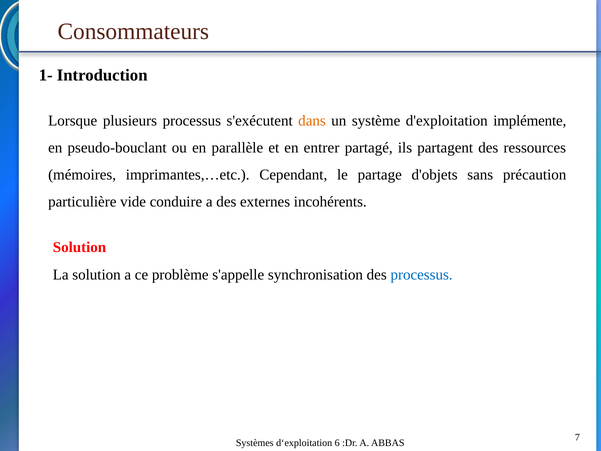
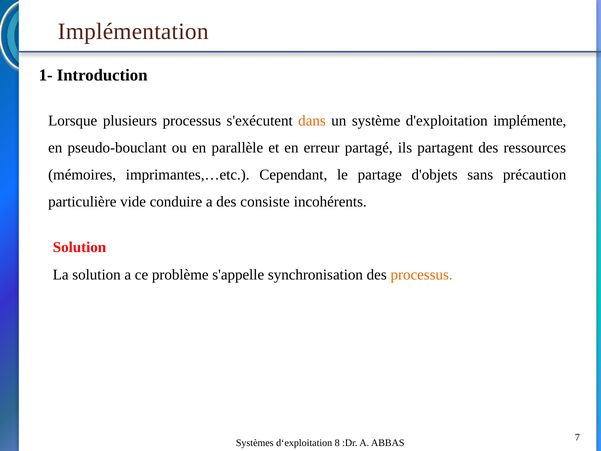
Consommateurs: Consommateurs -> Implémentation (133, 32)
entrer: entrer -> erreur (322, 148)
externes: externes -> consiste (265, 202)
processus colour: blue -> orange (422, 274)
6: 6 -> 8 (337, 442)
